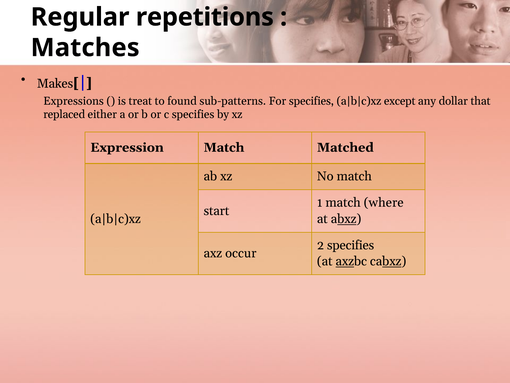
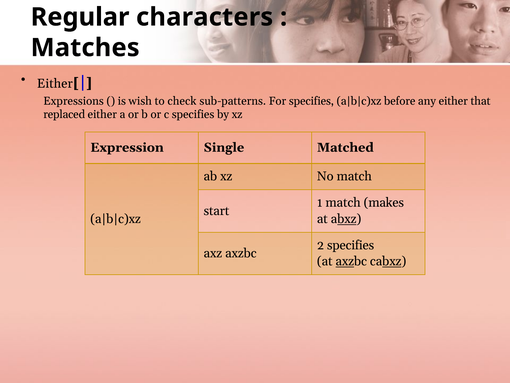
repetitions: repetitions -> characters (205, 17)
Makes: Makes -> Either (55, 83)
treat: treat -> wish (140, 101)
found: found -> check (182, 101)
except: except -> before (400, 101)
any dollar: dollar -> either (453, 101)
Expression Match: Match -> Single (224, 147)
where: where -> makes (384, 202)
axz occur: occur -> axzbc (241, 253)
